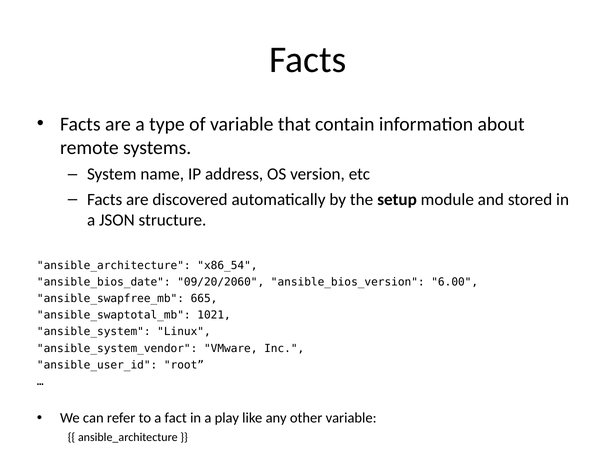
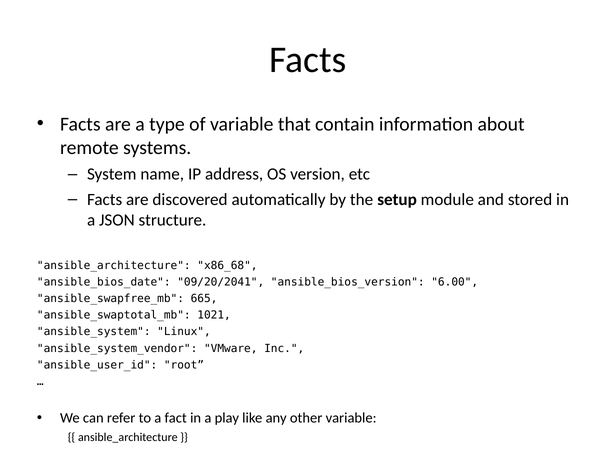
x86_54: x86_54 -> x86_68 (227, 265)
09/20/2060: 09/20/2060 -> 09/20/2041 (221, 282)
